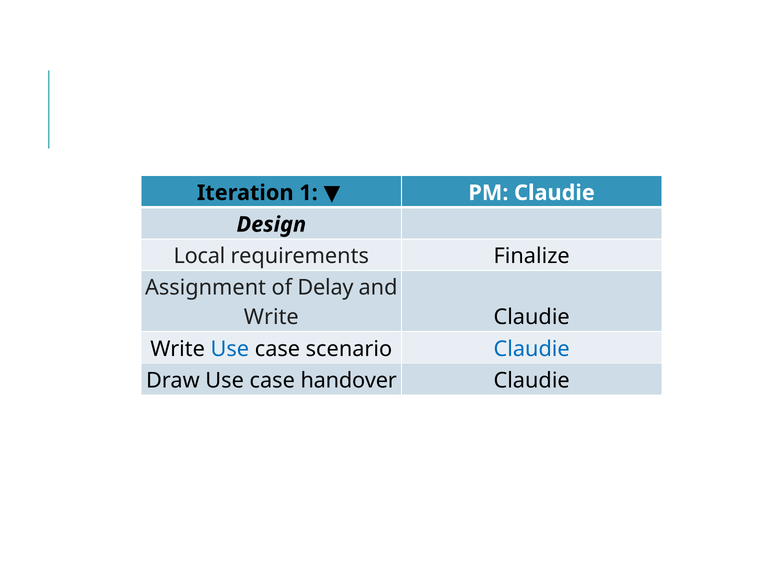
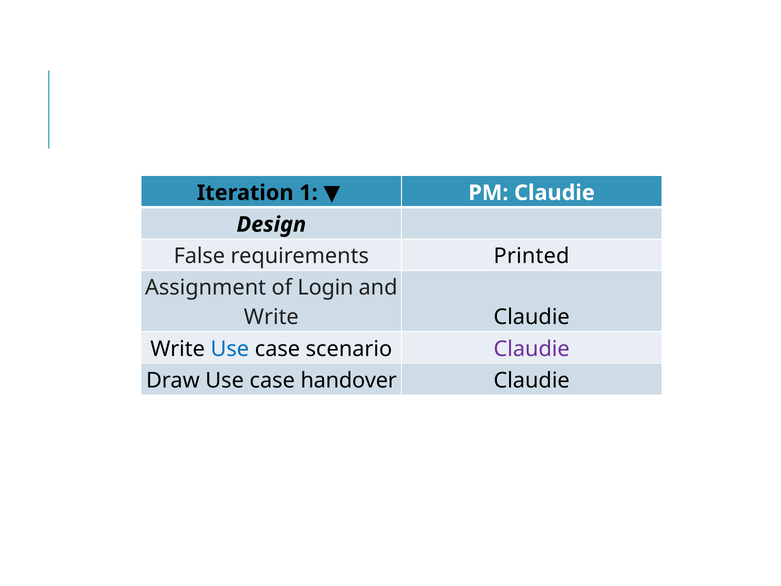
Local: Local -> False (199, 256)
Finalize: Finalize -> Printed (532, 256)
Delay: Delay -> Login (326, 287)
Claudie colour: blue -> purple (532, 349)
